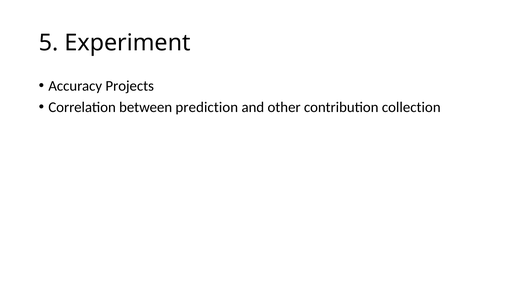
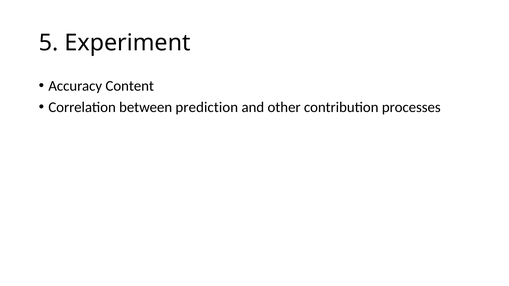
Projects: Projects -> Content (130, 86)
collection: collection -> processes (411, 107)
